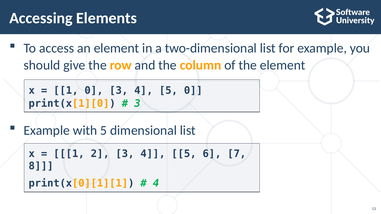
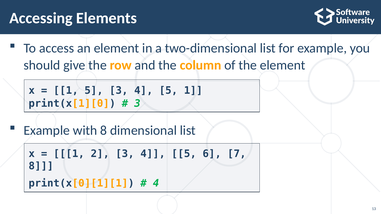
1 0: 0 -> 5 (94, 91)
5 0: 0 -> 1 (193, 91)
with 5: 5 -> 8 (104, 131)
